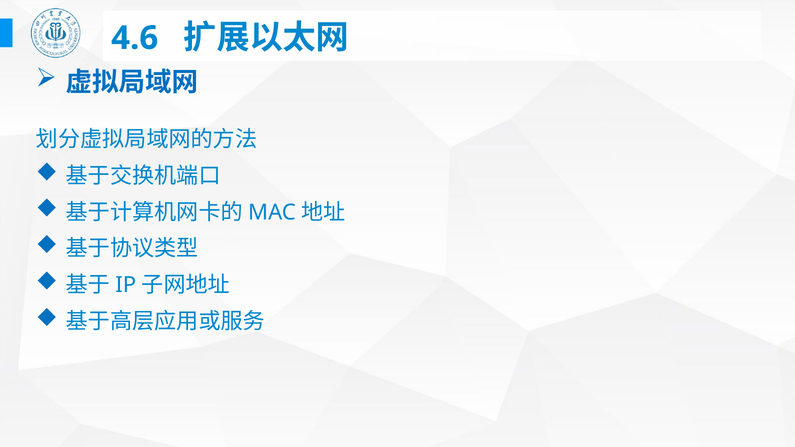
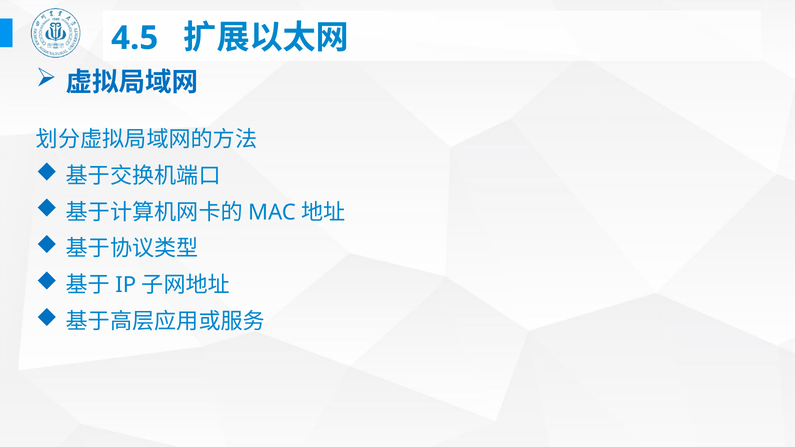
4.6: 4.6 -> 4.5 (135, 38)
